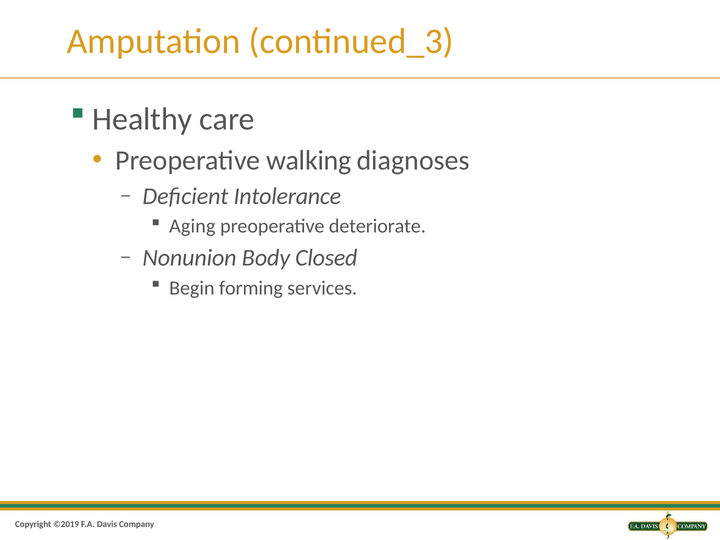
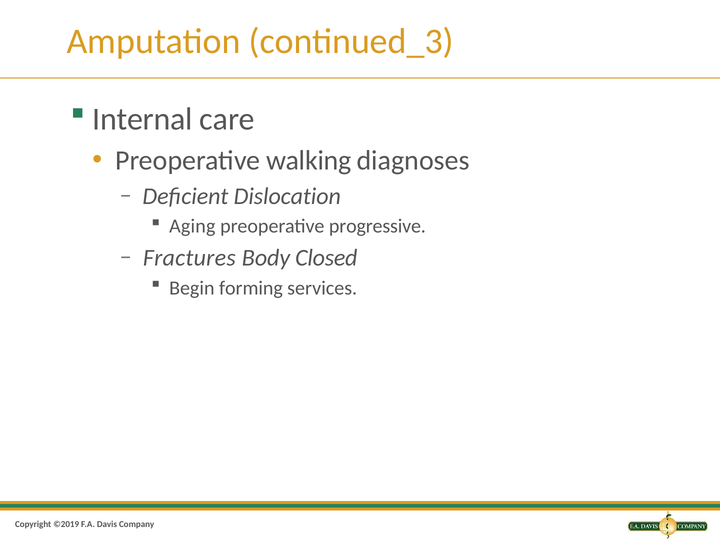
Healthy: Healthy -> Internal (142, 119)
Intolerance: Intolerance -> Dislocation (287, 196)
deteriorate: deteriorate -> progressive (377, 226)
Nonunion: Nonunion -> Fractures (189, 258)
